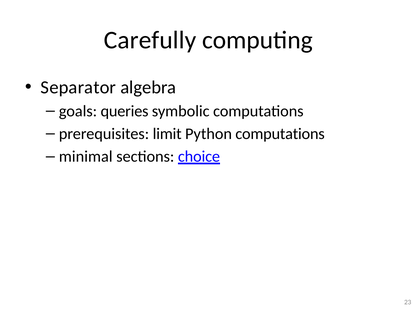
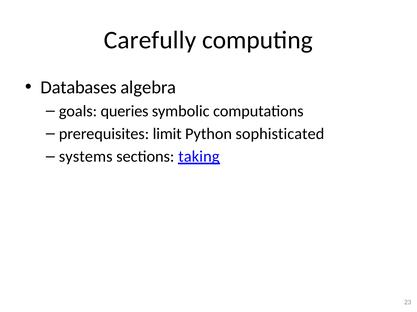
Separator: Separator -> Databases (79, 87)
Python computations: computations -> sophisticated (280, 134)
minimal: minimal -> systems (86, 157)
choice: choice -> taking (199, 157)
